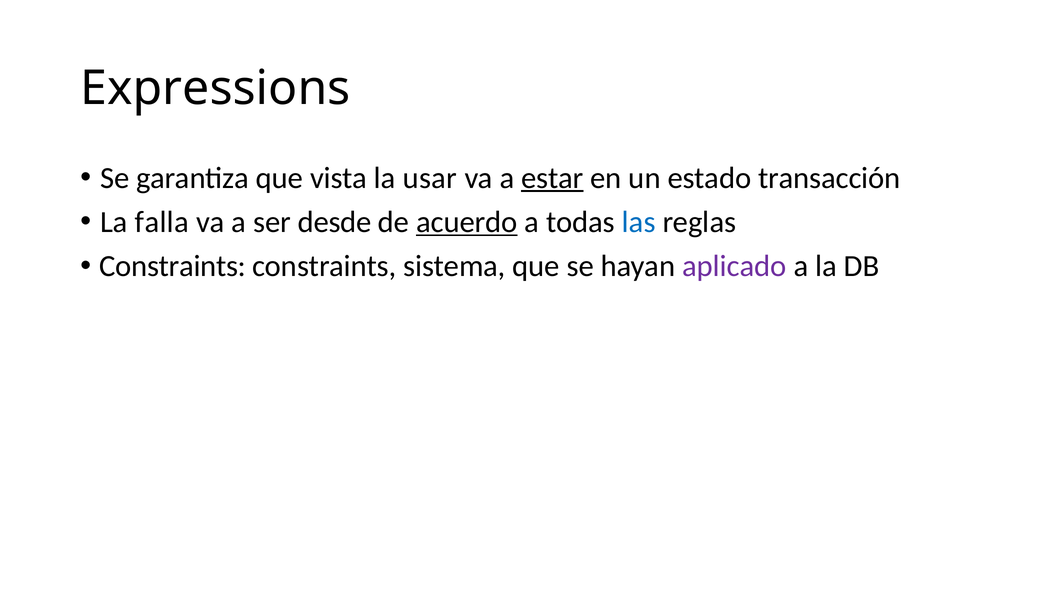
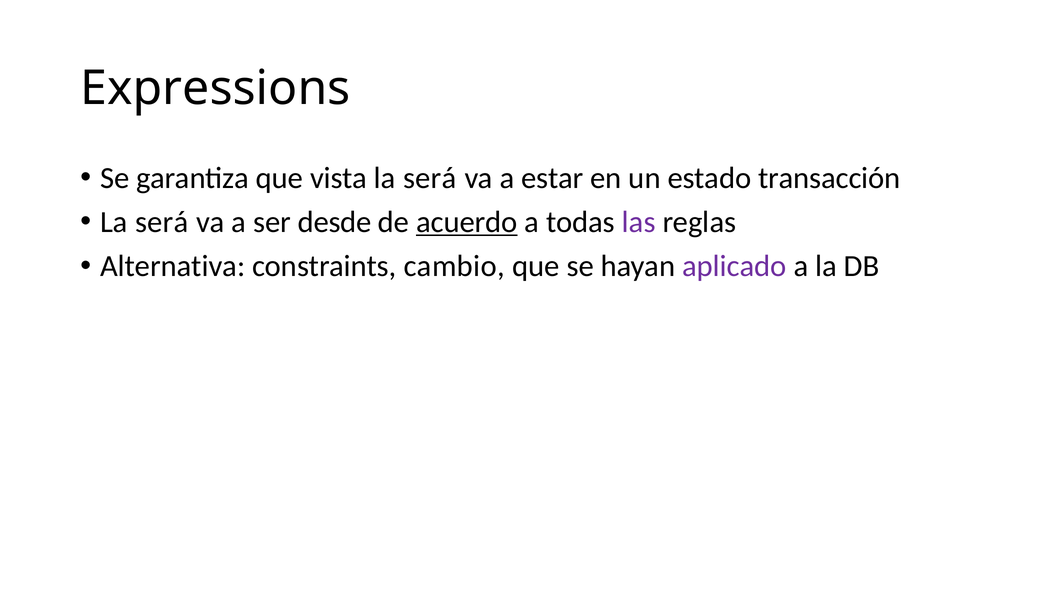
usar: usar -> será (430, 178)
estar underline: present -> none (552, 178)
falla: falla -> será (162, 222)
las colour: blue -> purple (639, 222)
Constraints: Constraints -> Alternativa (173, 266)
sistema: sistema -> cambio (454, 266)
